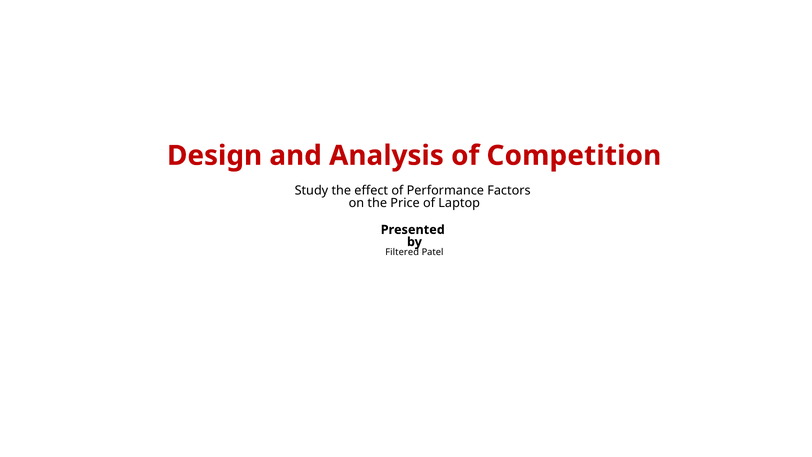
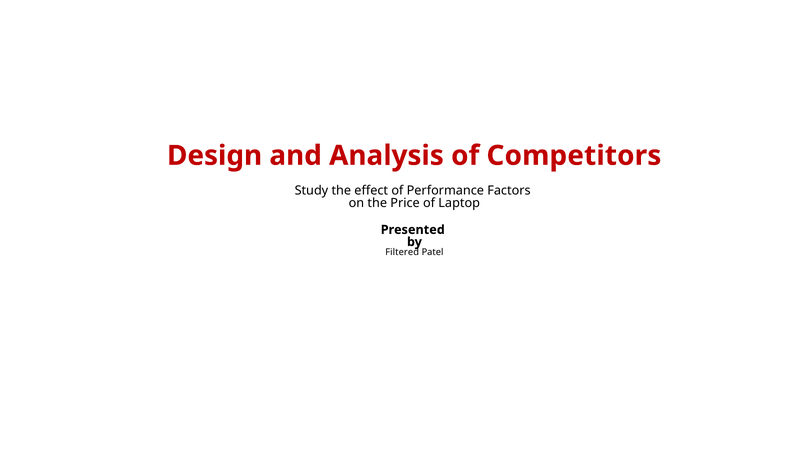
Competition: Competition -> Competitors (574, 156)
